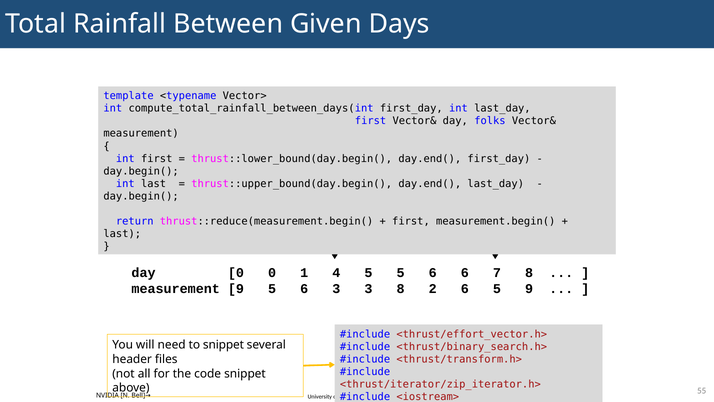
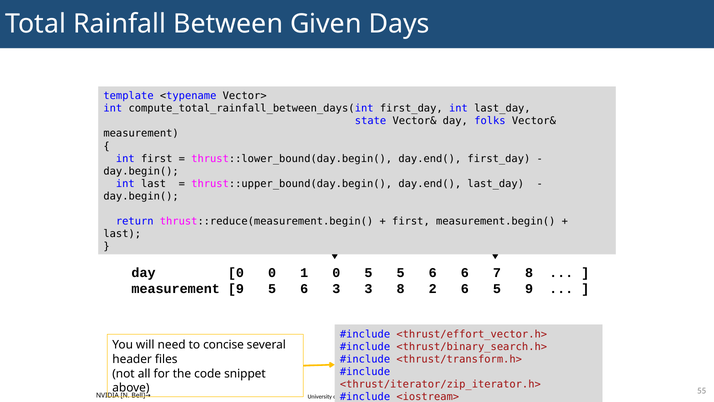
first: first -> state (371, 121)
1 4: 4 -> 0 (336, 273)
to snippet: snippet -> concise (223, 345)
